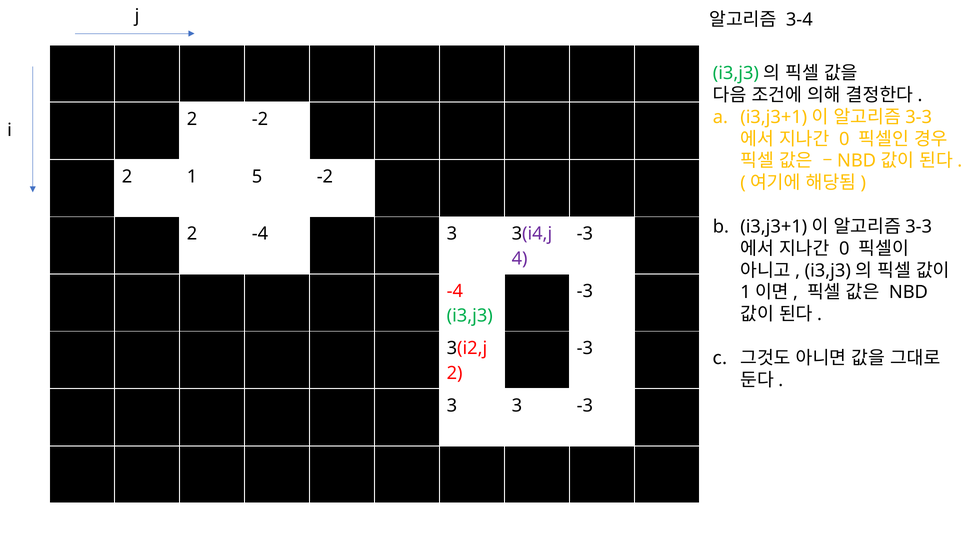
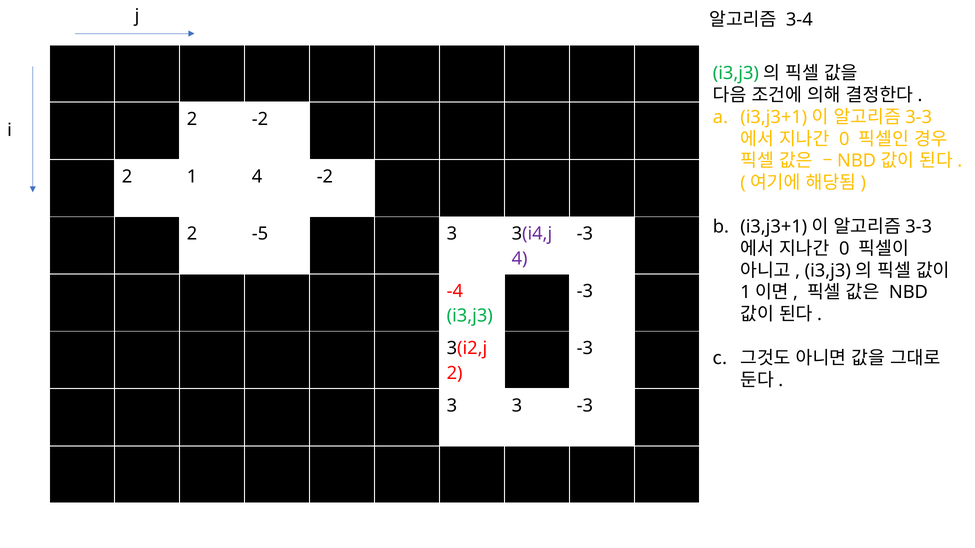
1 5: 5 -> 4 (257, 177)
2 -4: -4 -> -5 (260, 234)
